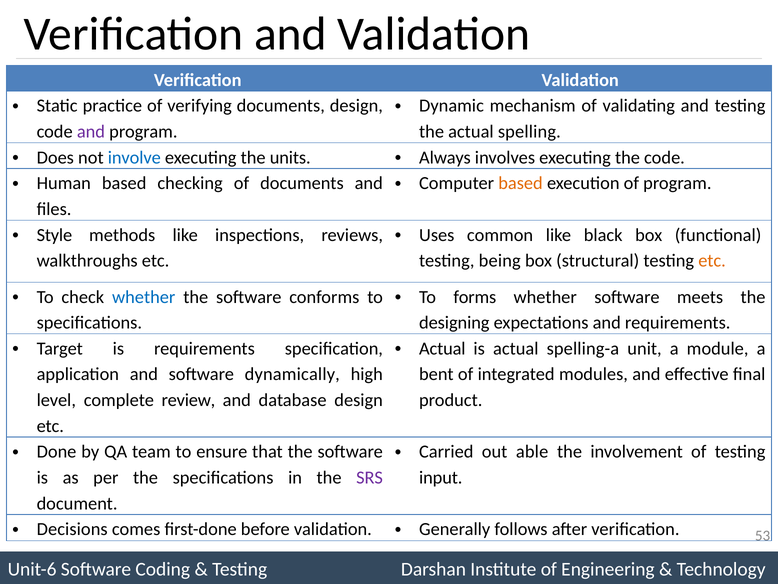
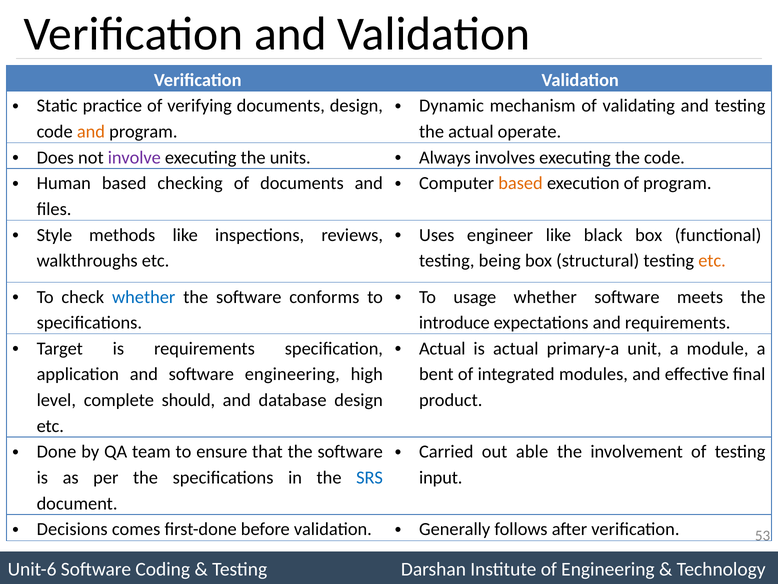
and colour: purple -> orange (91, 132)
spelling: spelling -> operate (529, 132)
involve colour: blue -> purple (134, 157)
common: common -> engineer (500, 235)
forms: forms -> usage (475, 297)
designing: designing -> introduce (454, 322)
spelling-a: spelling-a -> primary-a (583, 348)
software dynamically: dynamically -> engineering (292, 374)
review: review -> should (188, 400)
SRS colour: purple -> blue (370, 477)
